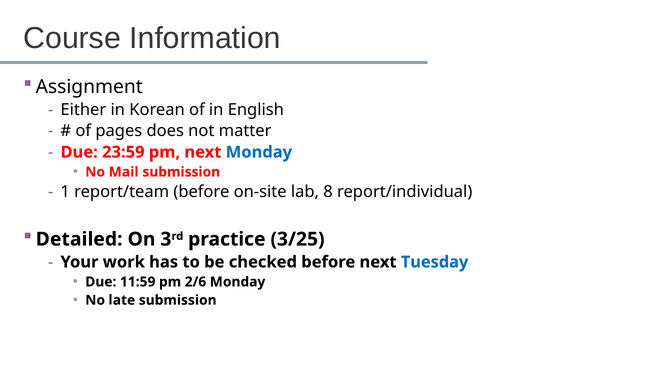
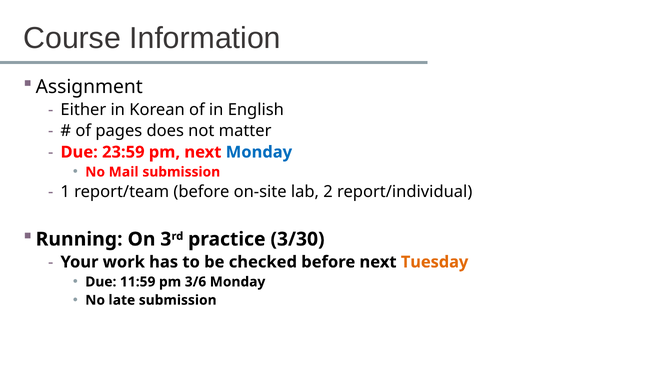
8: 8 -> 2 (328, 192)
Detailed: Detailed -> Running (79, 239)
3/25: 3/25 -> 3/30 (298, 239)
Tuesday colour: blue -> orange (435, 262)
2/6: 2/6 -> 3/6 (196, 282)
